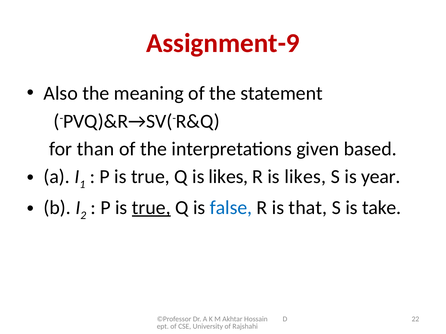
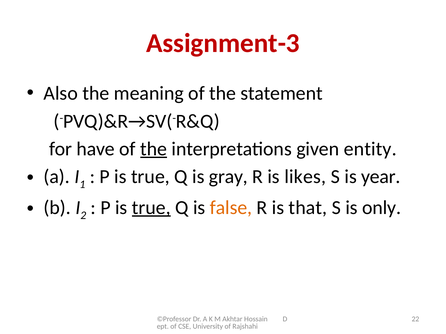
Assignment-9: Assignment-9 -> Assignment-3 (223, 43)
than: than -> have (96, 149)
the underline: none -> present (154, 149)
based: based -> entity (370, 149)
Q is likes: likes -> gray (228, 177)
false colour: blue -> orange (231, 208)
take: take -> only (382, 208)
